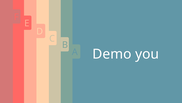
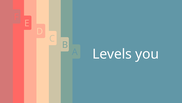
Demo: Demo -> Levels (112, 54)
